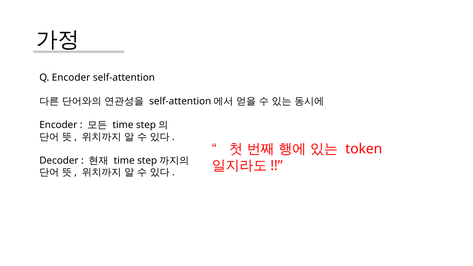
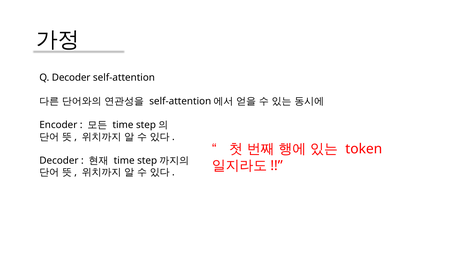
Q Encoder: Encoder -> Decoder (71, 78)
